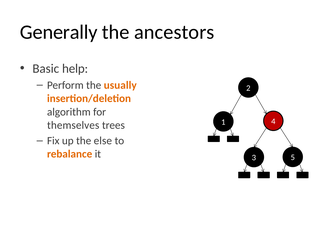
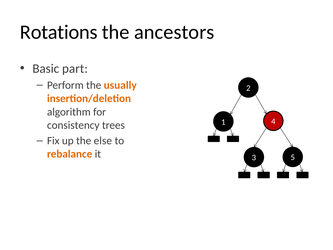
Generally: Generally -> Rotations (59, 32)
help: help -> part (75, 69)
themselves: themselves -> consistency (73, 125)
